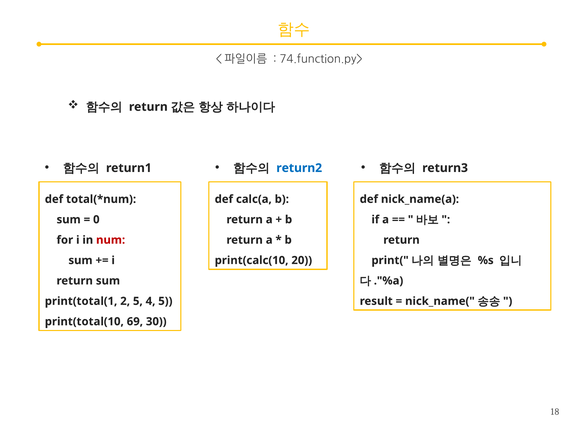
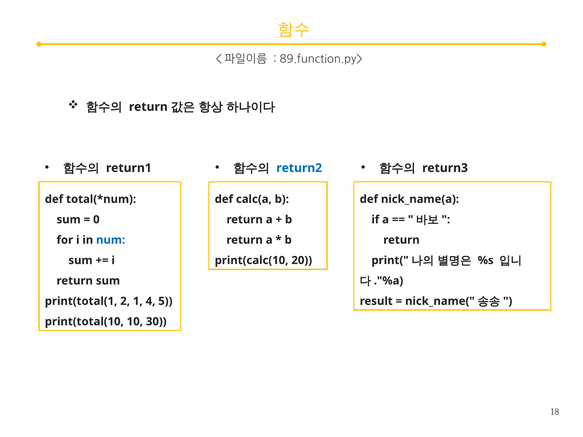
74.function.py>: 74.function.py> -> 89.function.py> (321, 59)
num colour: red -> blue (111, 240)
2 5: 5 -> 1 (138, 301)
69: 69 -> 10 (135, 322)
